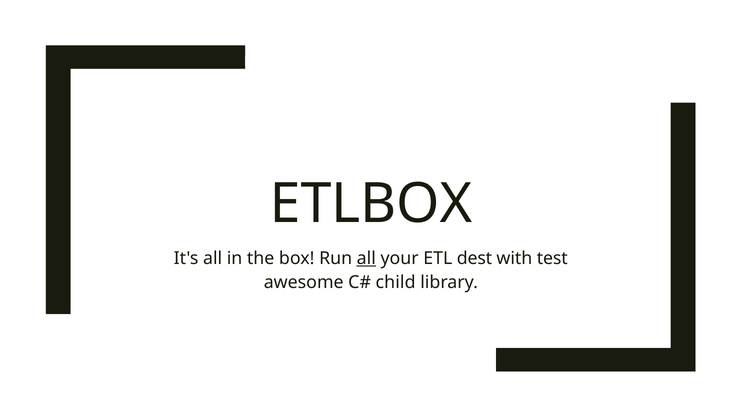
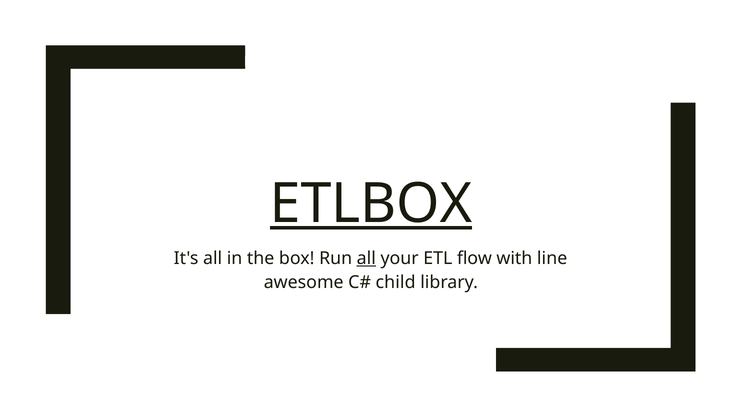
ETLBOX underline: none -> present (371, 203)
dest: dest -> flow (474, 258)
test: test -> line (552, 258)
